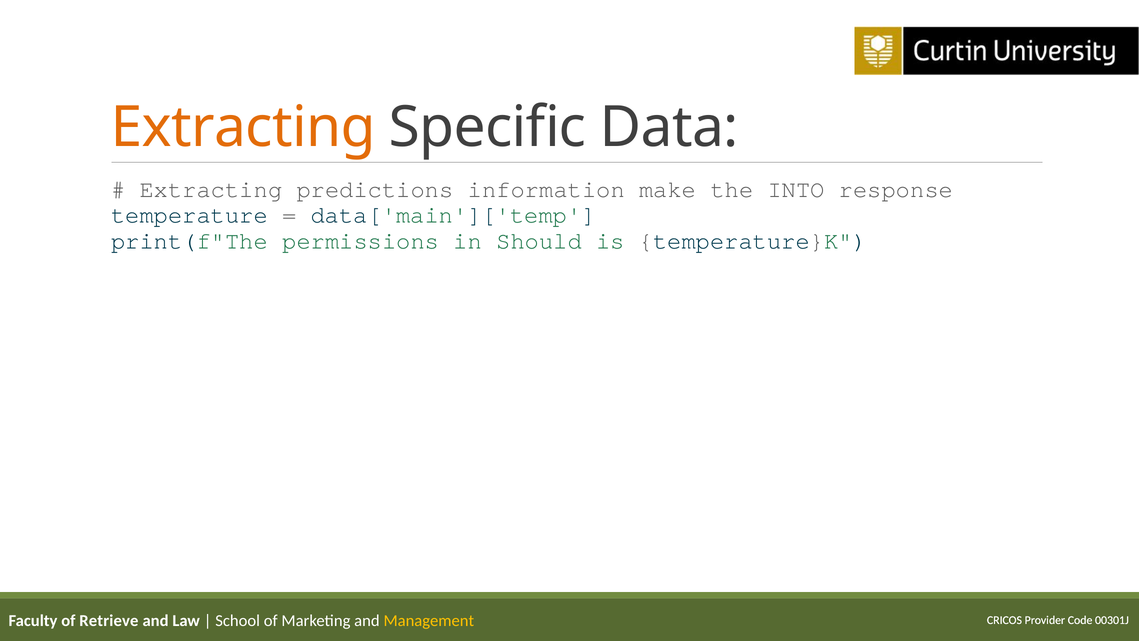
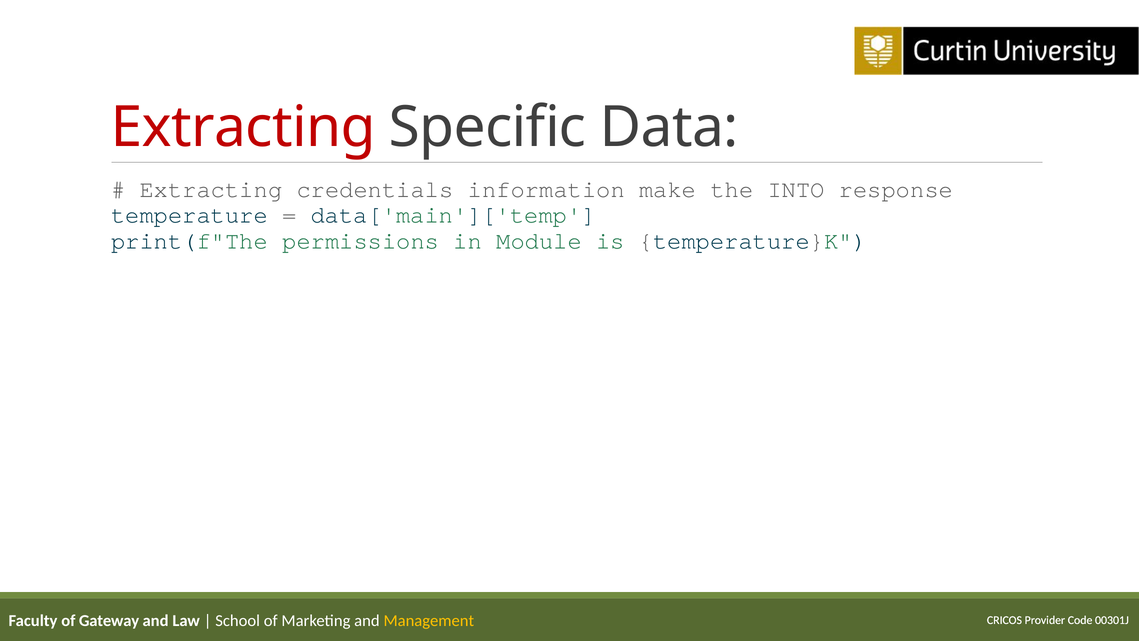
Extracting colour: orange -> red (243, 128)
predictions: predictions -> credentials (375, 189)
Should: Should -> Module (539, 241)
Retrieve: Retrieve -> Gateway (109, 620)
